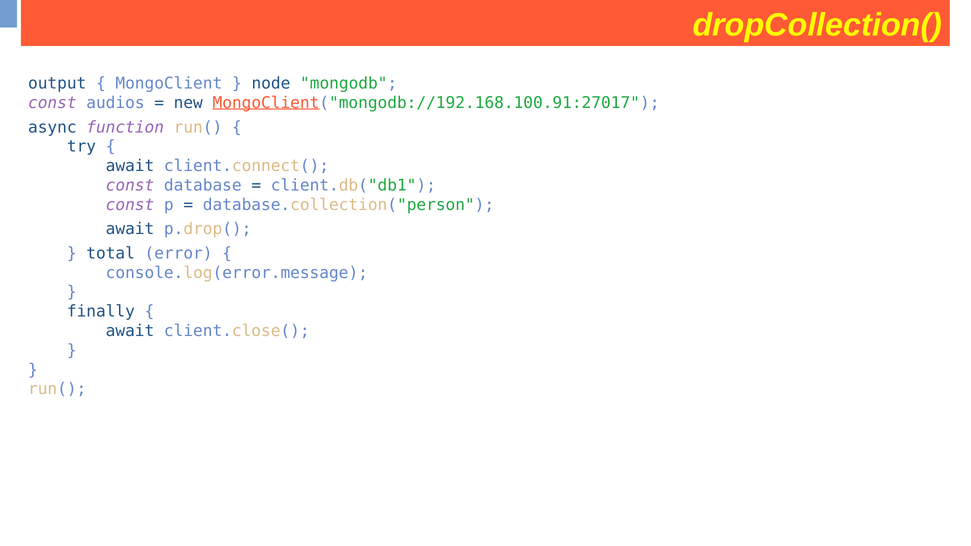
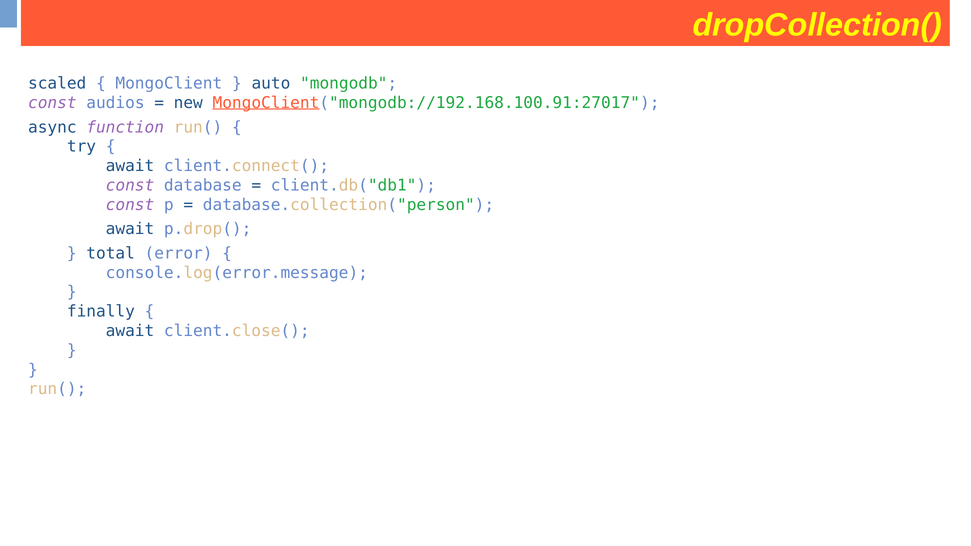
output: output -> scaled (57, 84)
node: node -> auto (271, 84)
